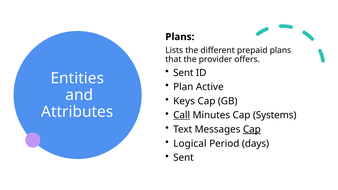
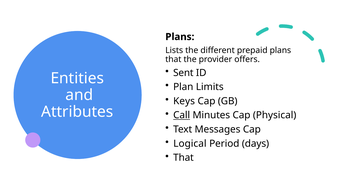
Active: Active -> Limits (210, 87)
Systems: Systems -> Physical (275, 115)
Cap underline: present -> none (252, 129)
Sent: Sent -> That (183, 158)
